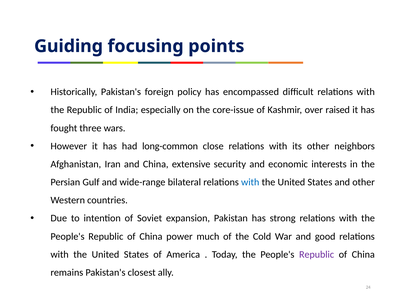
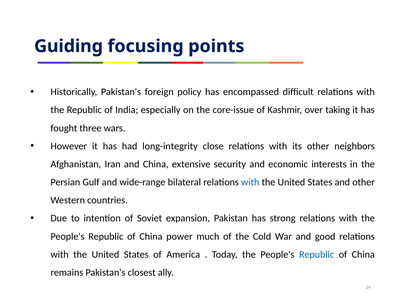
raised: raised -> taking (338, 110)
long-common: long-common -> long-integrity (170, 146)
Republic colour: purple -> blue (317, 255)
